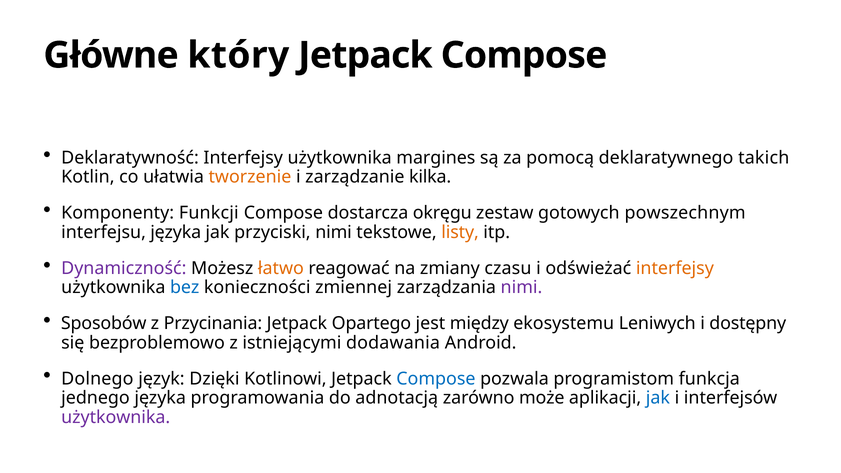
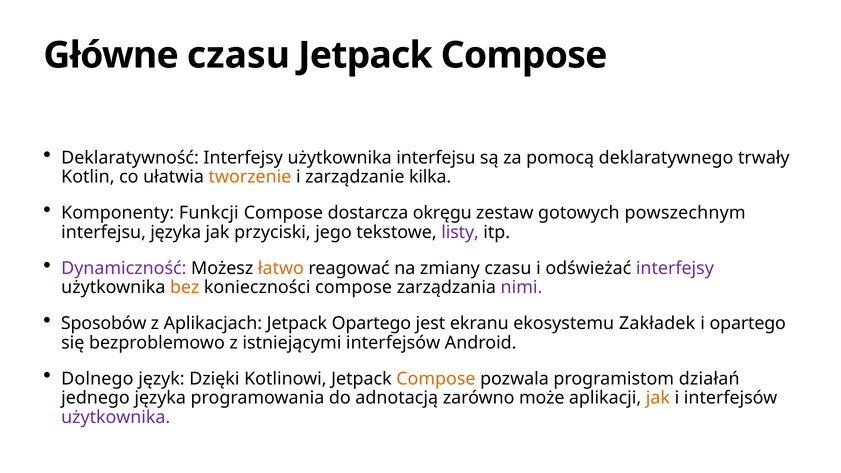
Główne który: który -> czasu (238, 55)
użytkownika margines: margines -> interfejsu (436, 158)
takich: takich -> trwały (764, 158)
przyciski nimi: nimi -> jego (333, 232)
listy colour: orange -> purple (460, 232)
interfejsy colour: orange -> purple (675, 268)
bez colour: blue -> orange (185, 288)
konieczności zmiennej: zmiennej -> compose (354, 288)
Przycinania: Przycinania -> Aplikacjach (213, 324)
między: między -> ekranu (479, 324)
Leniwych: Leniwych -> Zakładek (657, 324)
i dostępny: dostępny -> opartego (748, 324)
istniejącymi dodawania: dodawania -> interfejsów (393, 343)
Compose colour: blue -> orange (436, 379)
funkcja: funkcja -> działań (709, 379)
jak colour: blue -> orange (658, 398)
